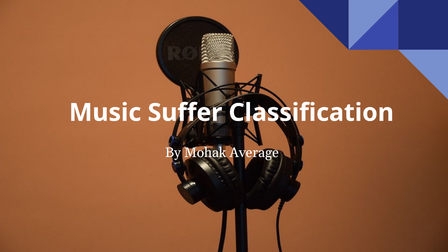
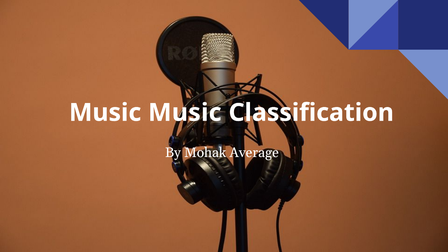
Music Suffer: Suffer -> Music (185, 113)
